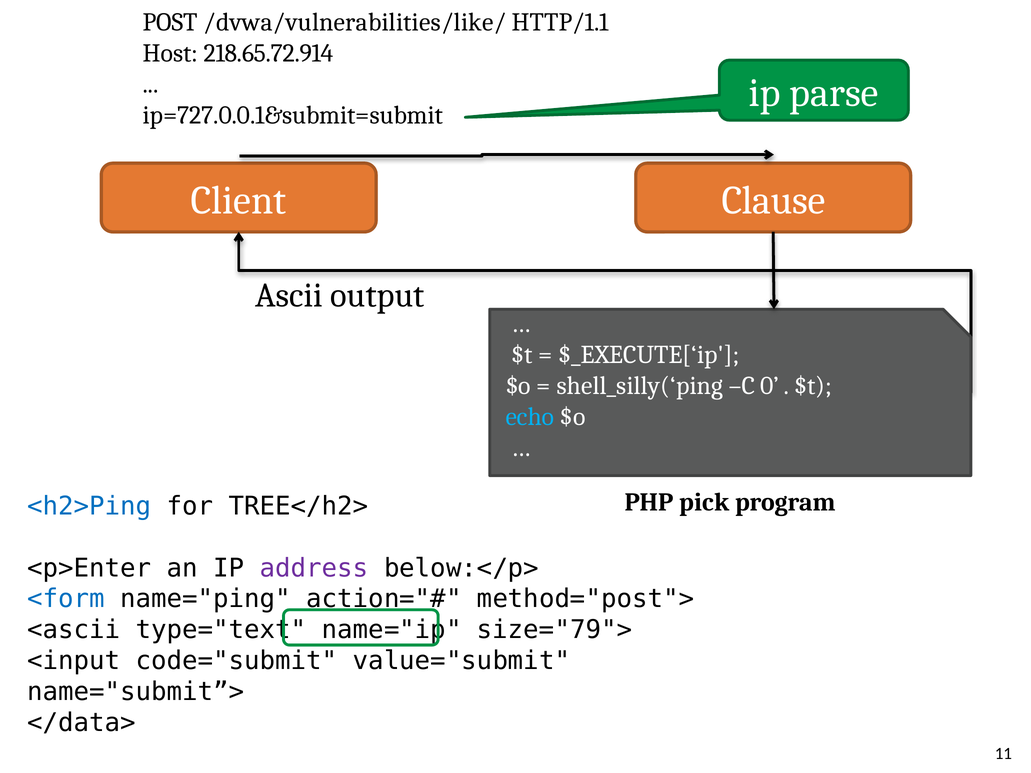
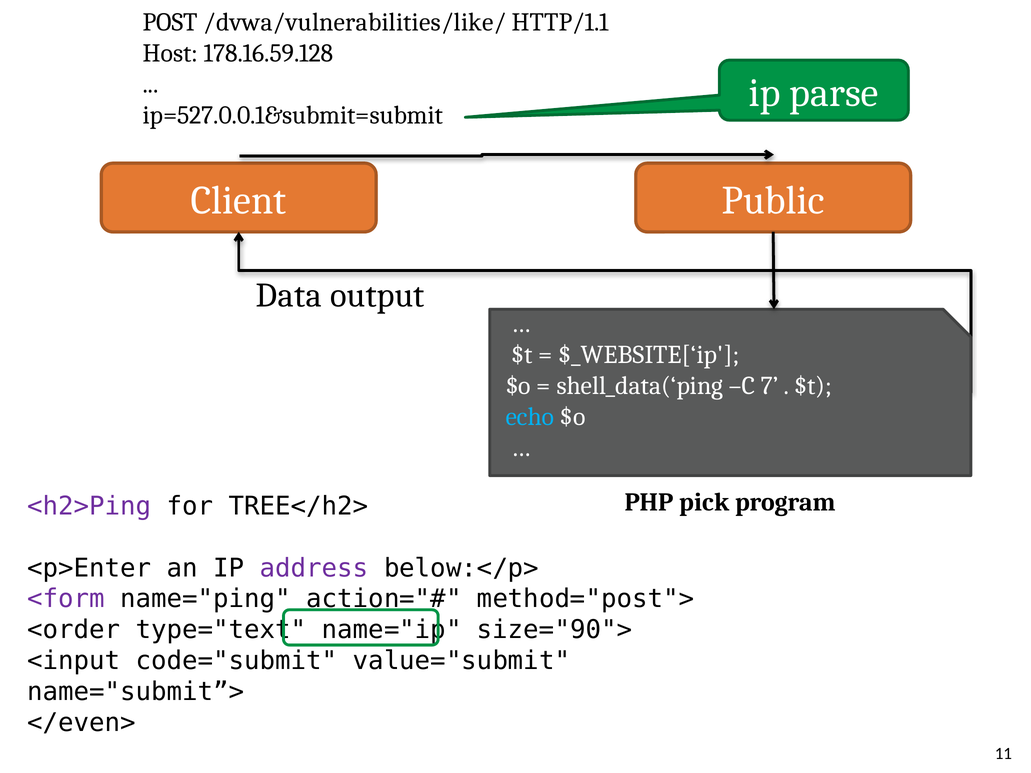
218.65.72.914: 218.65.72.914 -> 178.16.59.128 (269, 53)
ip=727.0.0.1&submit=submit: ip=727.0.0.1&submit=submit -> ip=527.0.0.1&submit=submit (293, 115)
Clause: Clause -> Public (773, 200)
Ascii: Ascii -> Data (289, 295)
$_EXECUTE[‘ip: $_EXECUTE[‘ip -> $_WEBSITE[‘ip (649, 355)
shell_silly(‘ping: shell_silly(‘ping -> shell_data(‘ping (640, 386)
0: 0 -> 7 (770, 386)
<h2>Ping colour: blue -> purple (89, 506)
<form colour: blue -> purple (66, 599)
<ascii: <ascii -> <order (74, 630)
size="79">: size="79"> -> size="90"> (555, 630)
</data>: </data> -> </even> (82, 723)
